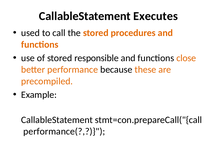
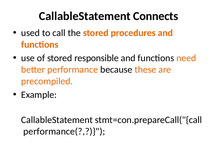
Executes: Executes -> Connects (156, 16)
close: close -> need (186, 58)
